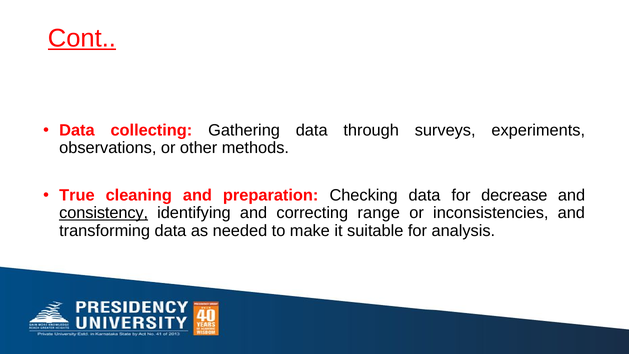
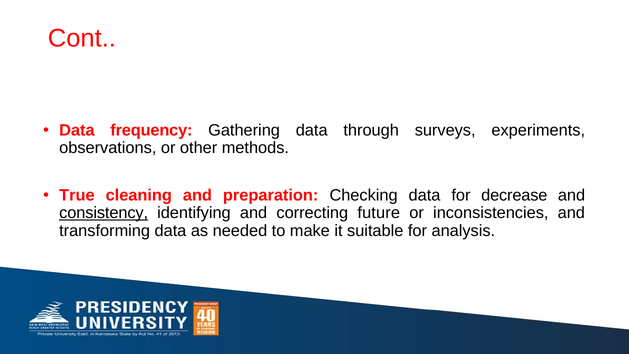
Cont underline: present -> none (82, 38)
collecting: collecting -> frequency (151, 130)
range: range -> future (379, 213)
